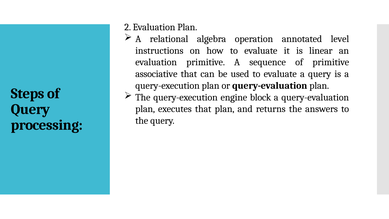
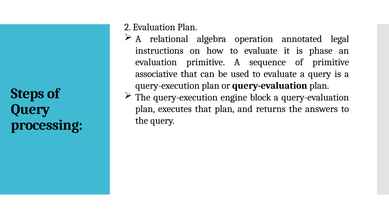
level: level -> legal (340, 39)
linear: linear -> phase (321, 51)
